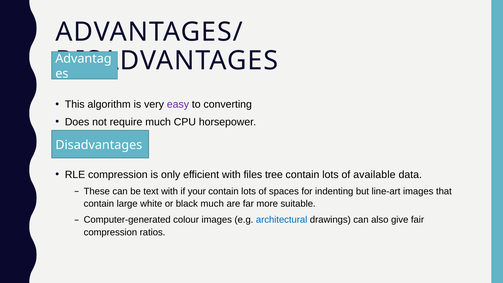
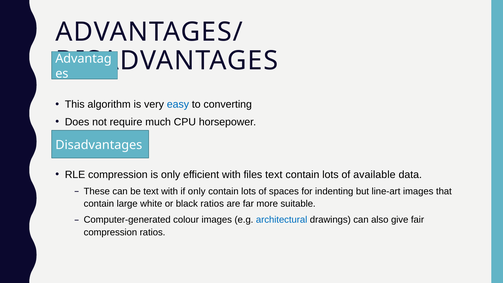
easy colour: purple -> blue (178, 104)
files tree: tree -> text (274, 175)
if your: your -> only (197, 191)
black much: much -> ratios (212, 204)
